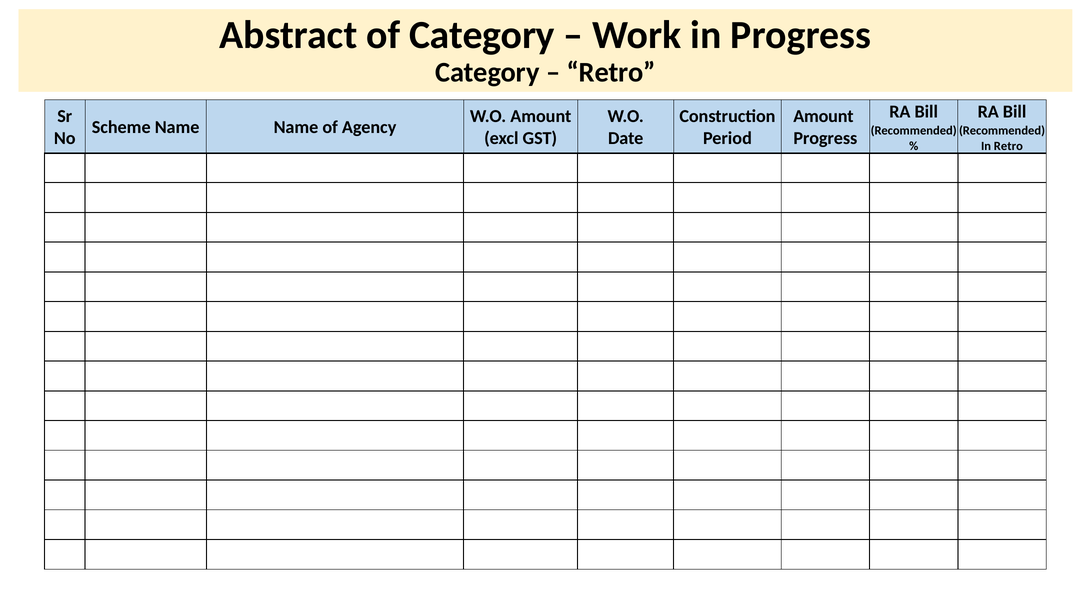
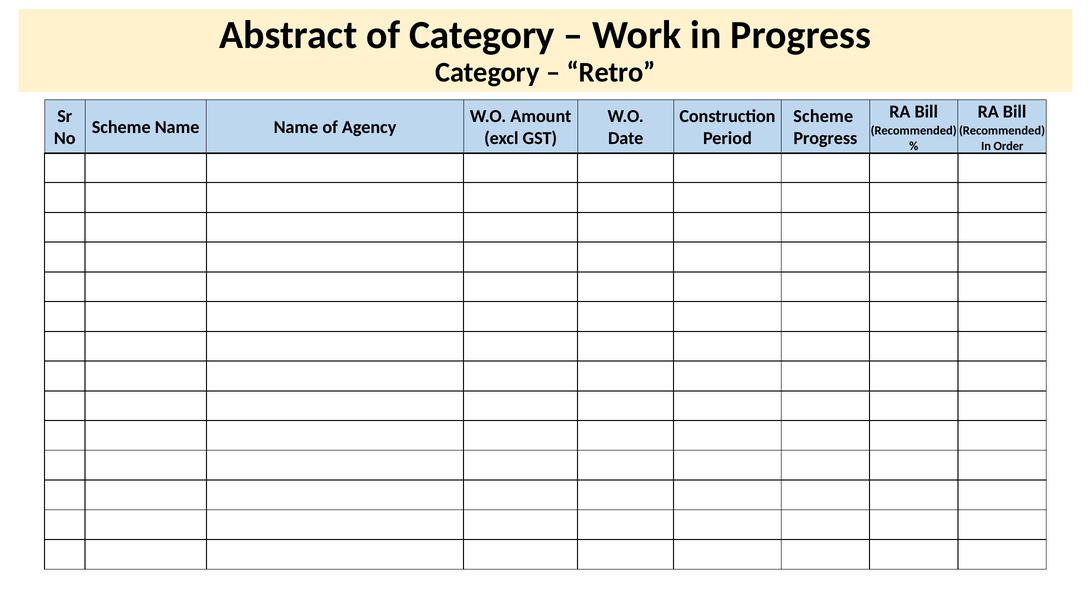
Amount: Amount -> Scheme (823, 116)
In Retro: Retro -> Order (1008, 146)
